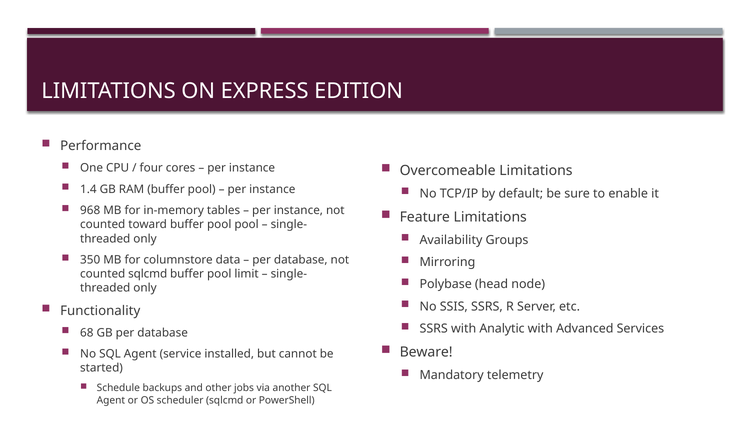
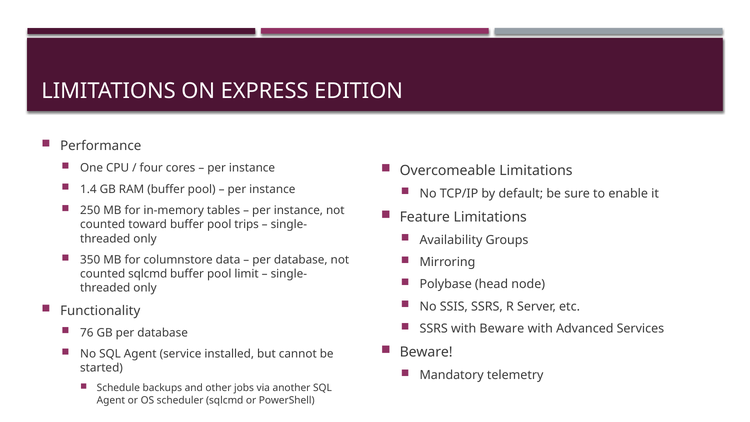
968: 968 -> 250 (90, 210)
pool pool: pool -> trips (247, 224)
with Analytic: Analytic -> Beware (502, 329)
68: 68 -> 76 (87, 333)
